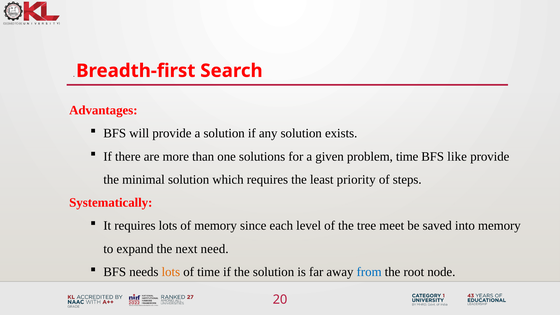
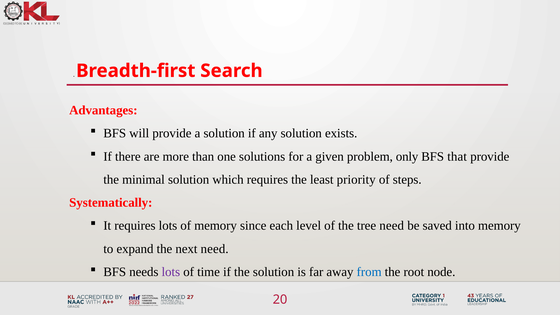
problem time: time -> only (407, 156)
like: like -> that (457, 156)
tree meet: meet -> need (392, 226)
lots colour: orange -> purple (171, 272)
